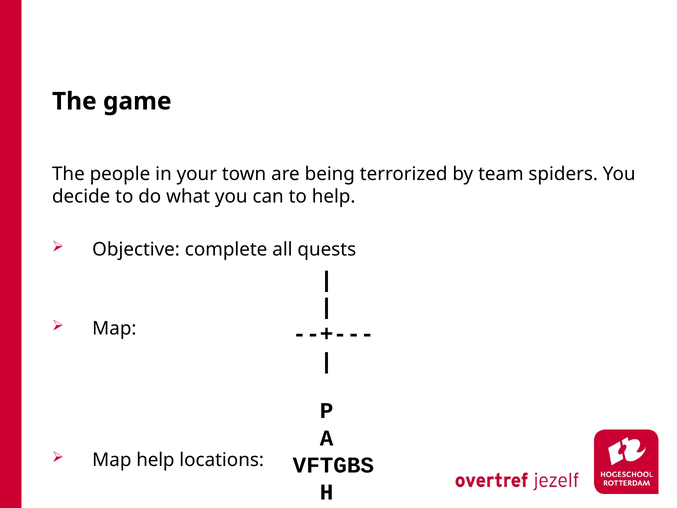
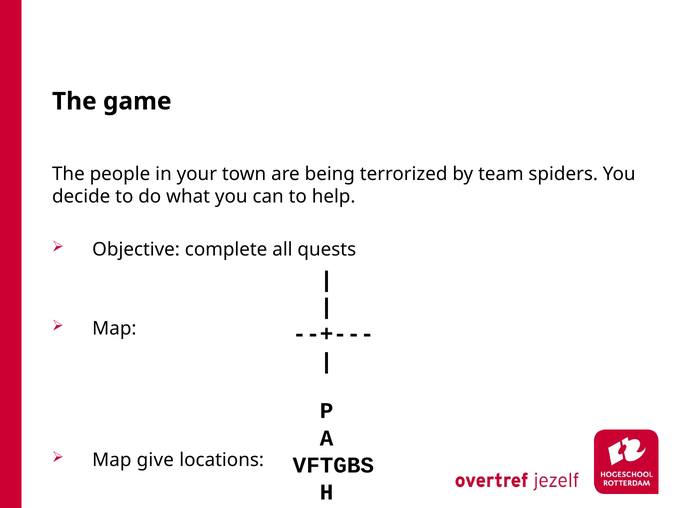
Map help: help -> give (155, 460)
